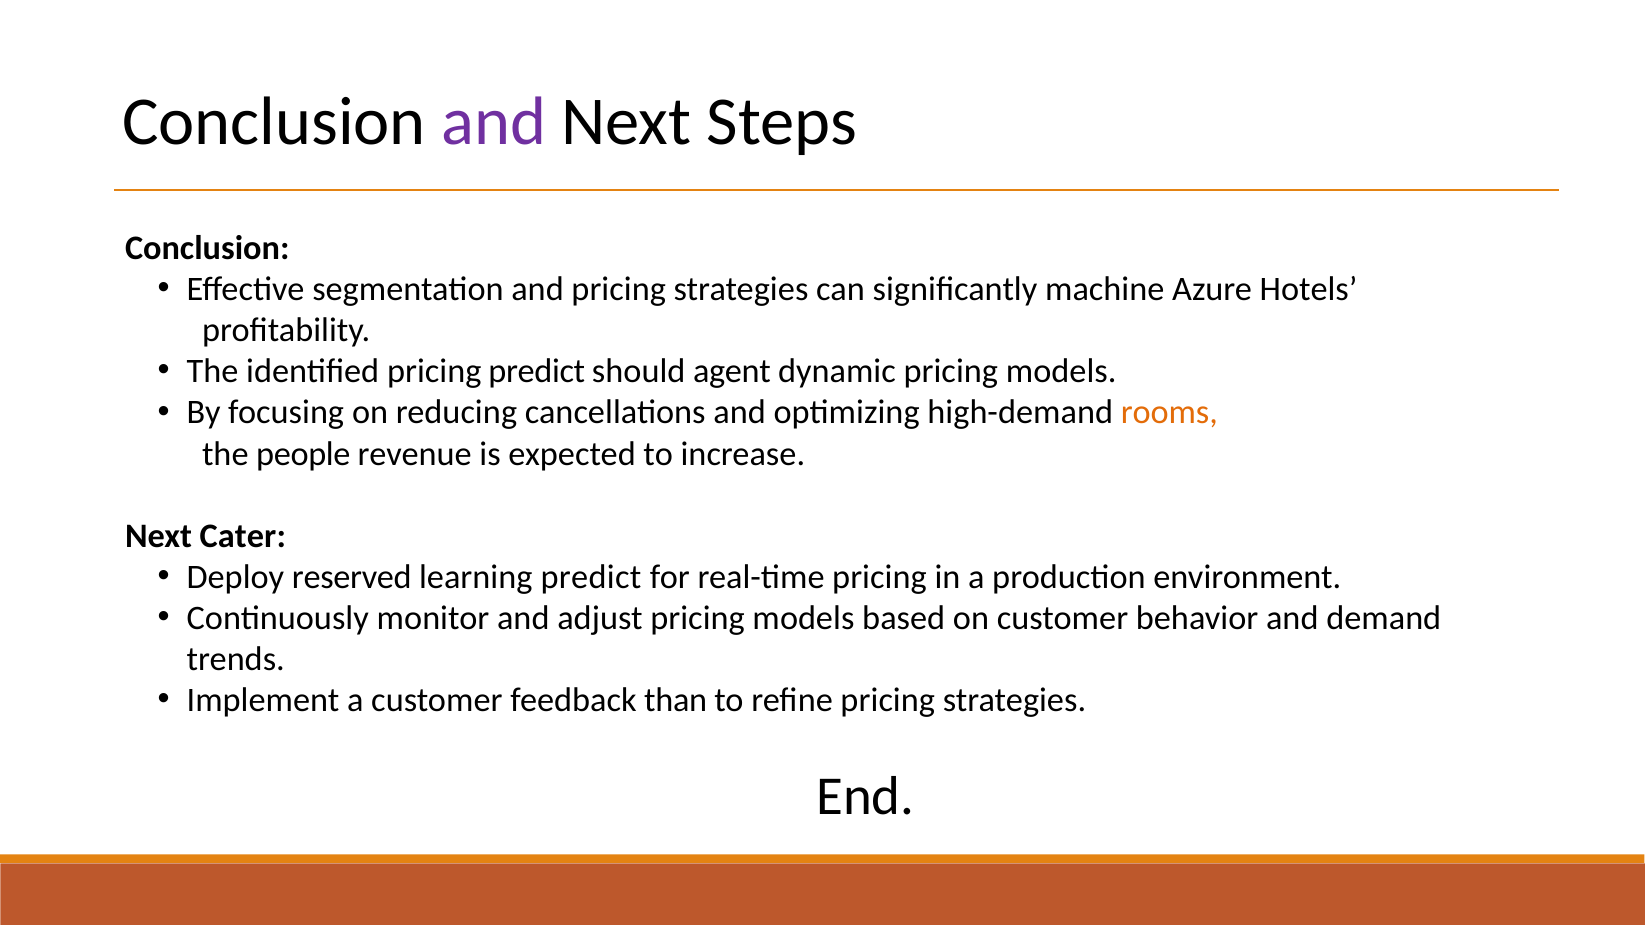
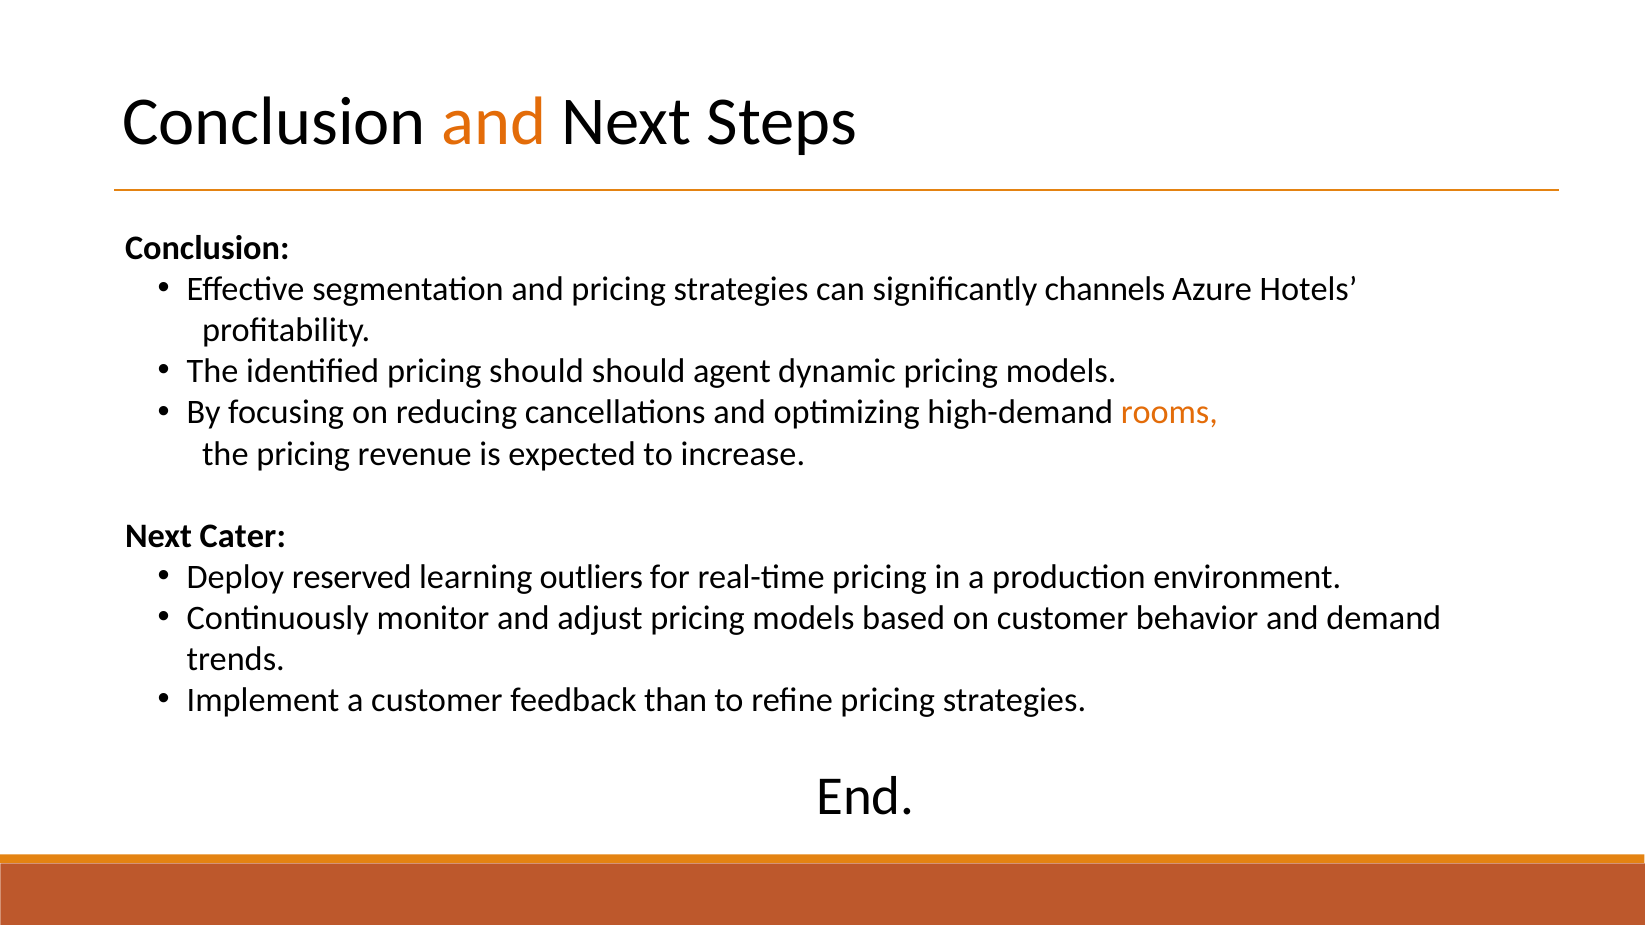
and colour: purple -> orange (494, 122)
machine: machine -> channels (1105, 289)
pricing predict: predict -> should (537, 372)
the people: people -> pricing (303, 454)
learning predict: predict -> outliers (591, 577)
